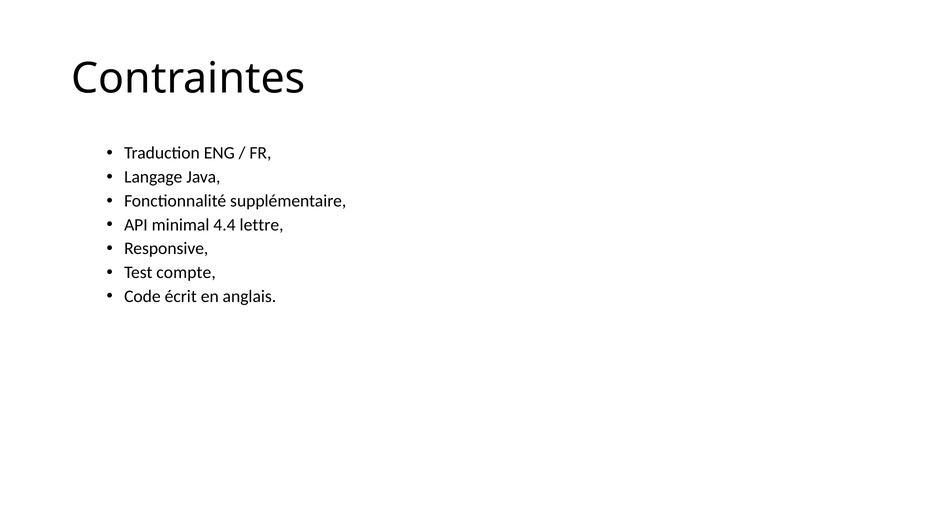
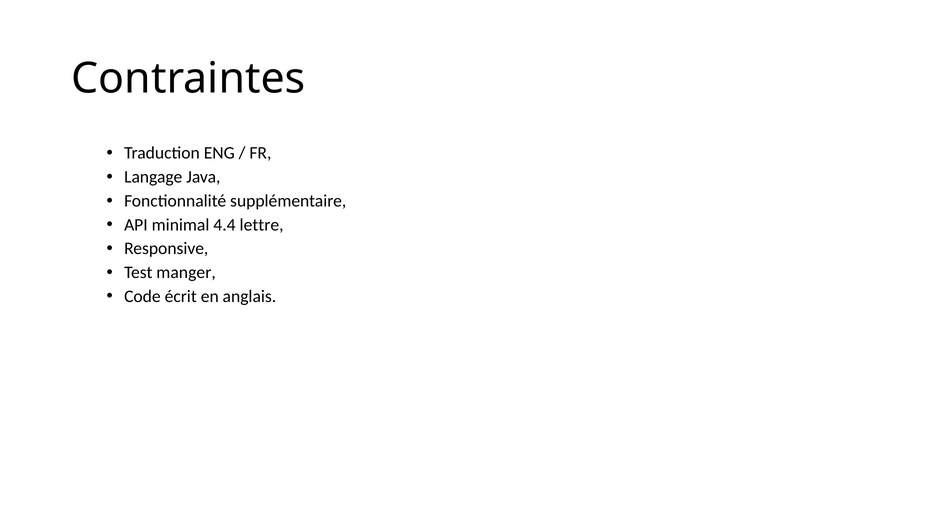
compte: compte -> manger (186, 272)
